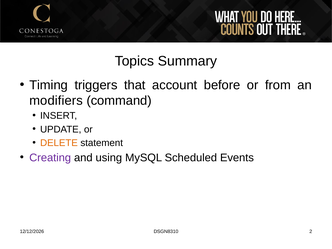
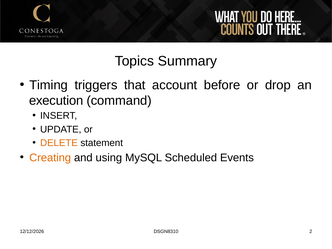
from: from -> drop (278, 85)
modifiers: modifiers -> execution (56, 101)
Creating colour: purple -> orange (50, 158)
